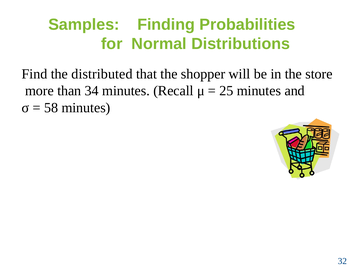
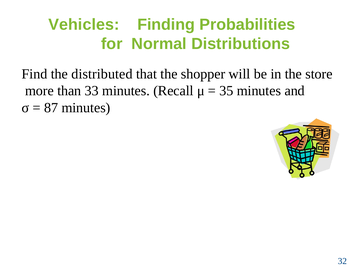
Samples: Samples -> Vehicles (84, 24)
34: 34 -> 33 (92, 91)
25: 25 -> 35 (226, 91)
58: 58 -> 87 (51, 108)
